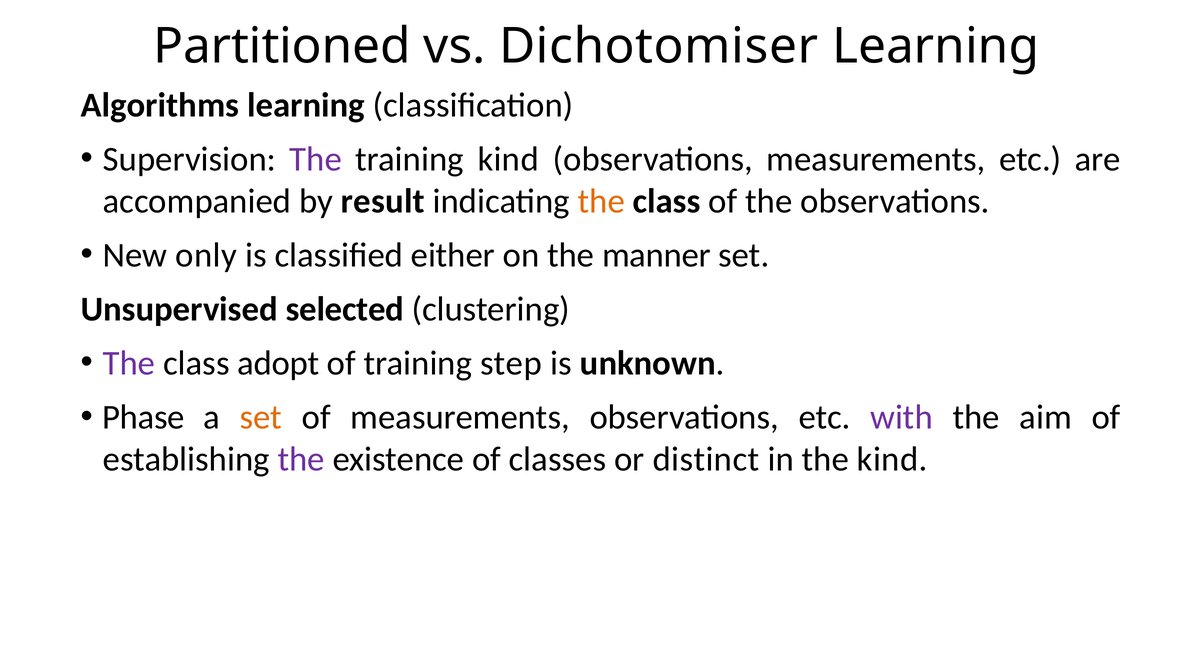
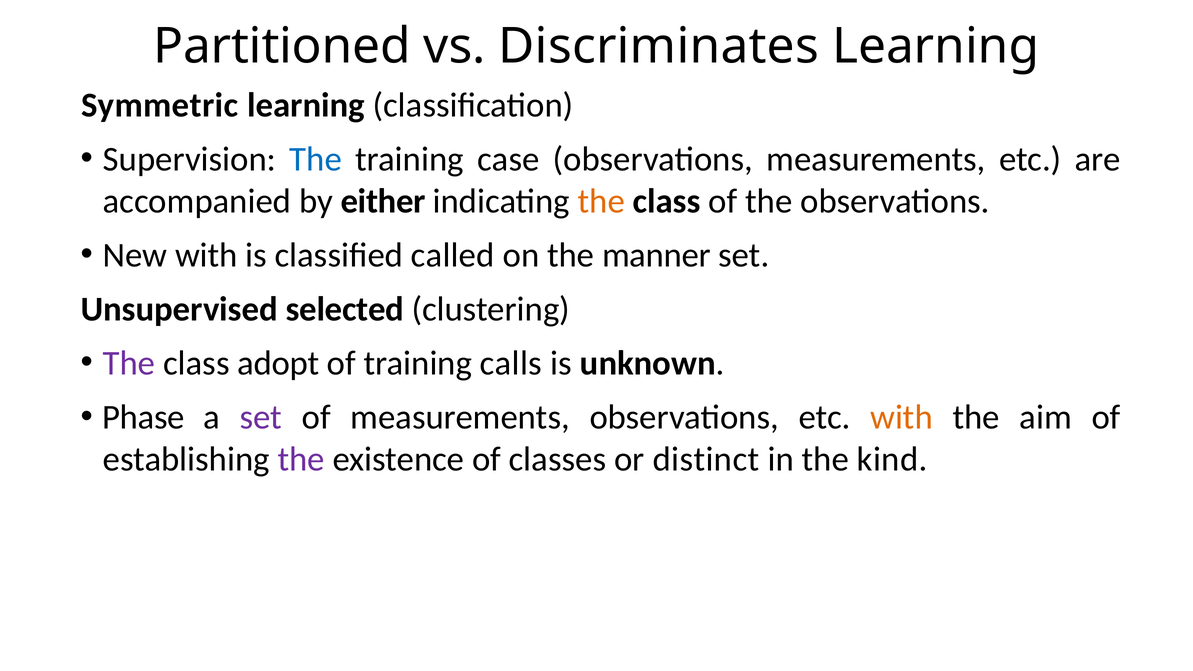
Dichotomiser: Dichotomiser -> Discriminates (659, 46)
Algorithms: Algorithms -> Symmetric (160, 105)
The colour: purple -> blue (316, 159)
training kind: kind -> case (508, 159)
result: result -> either (383, 201)
New only: only -> with (206, 255)
either: either -> called (453, 255)
step: step -> calls (511, 363)
set colour: orange -> purple (261, 417)
with colour: purple -> orange (902, 417)
